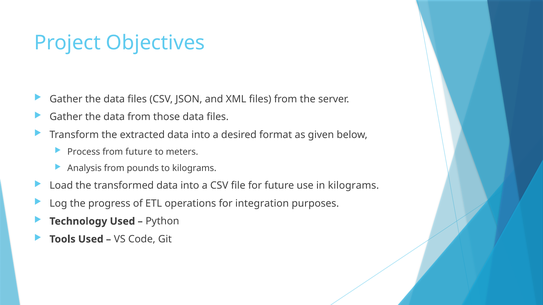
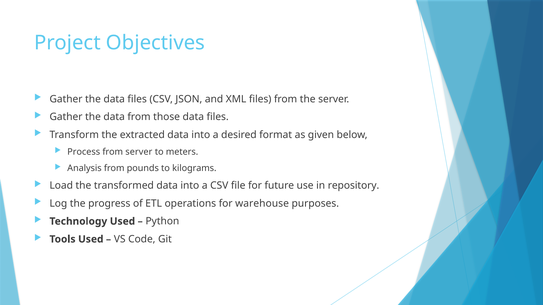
from future: future -> server (139, 152)
in kilograms: kilograms -> repository (354, 186)
integration: integration -> warehouse (262, 204)
